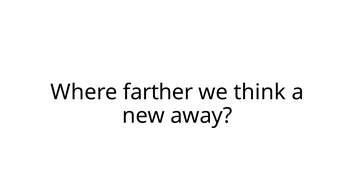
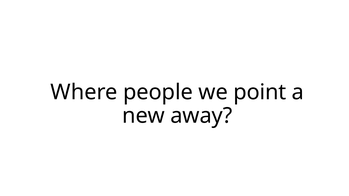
farther: farther -> people (158, 92)
think: think -> point (260, 92)
